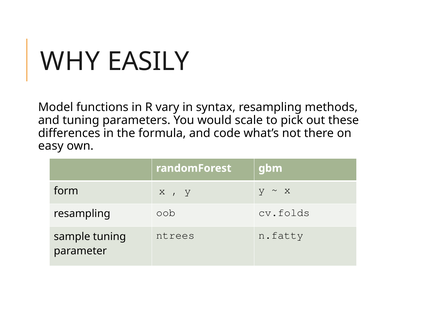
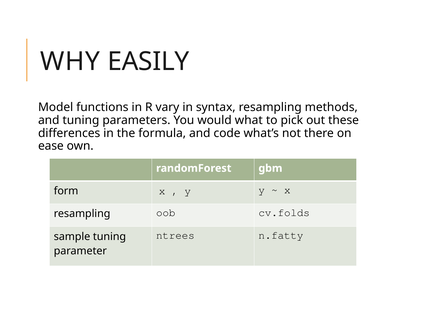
scale: scale -> what (249, 120)
easy: easy -> ease (51, 146)
